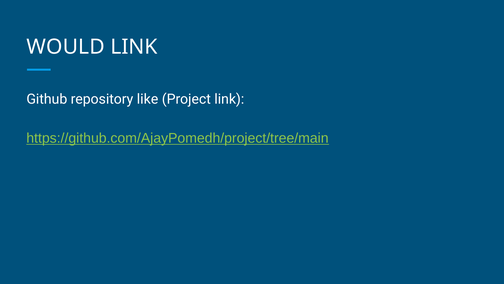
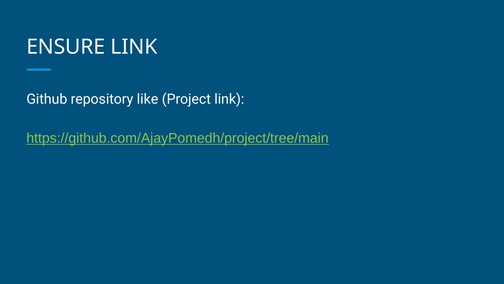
WOULD: WOULD -> ENSURE (66, 47)
